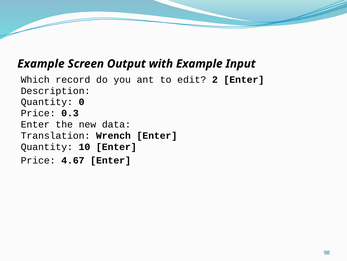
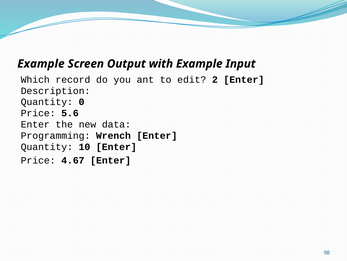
0.3: 0.3 -> 5.6 (70, 113)
Translation: Translation -> Programming (56, 135)
